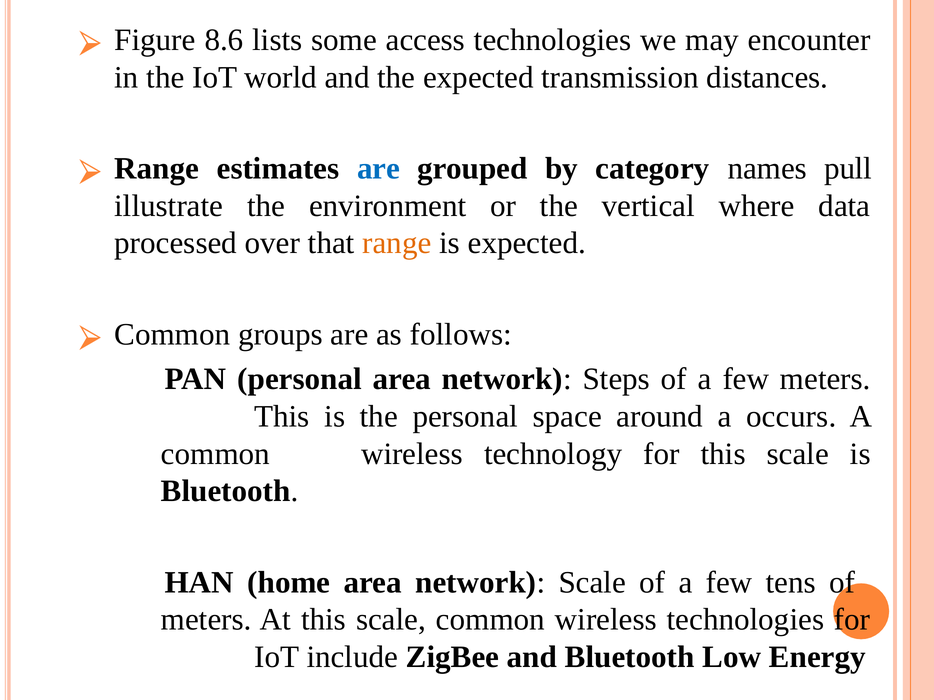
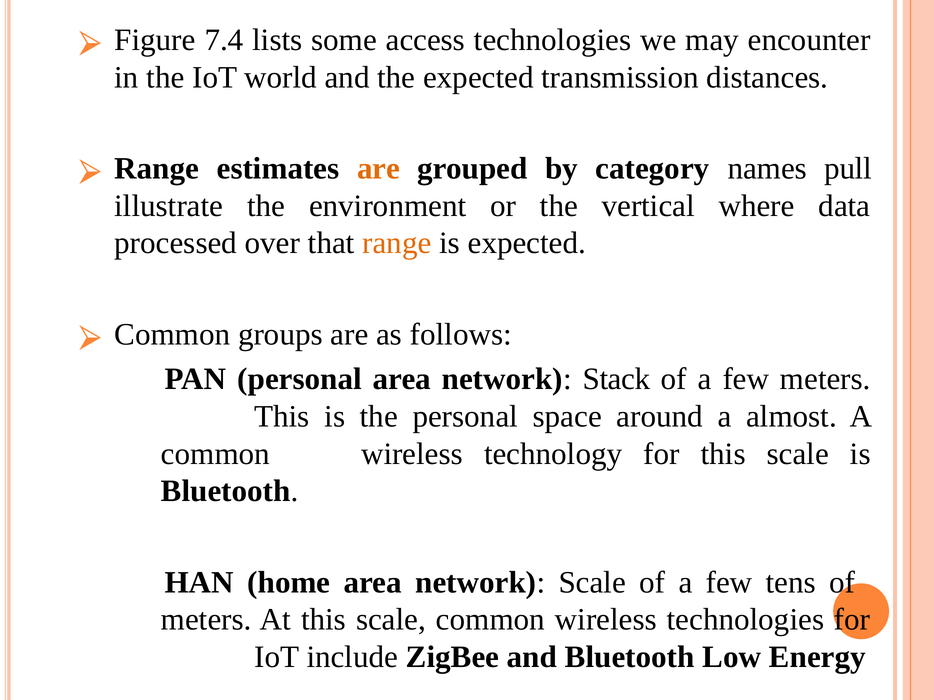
8.6: 8.6 -> 7.4 (224, 40)
are colour: blue -> orange (378, 169)
Steps: Steps -> Stack (616, 379)
occurs: occurs -> almost (791, 417)
